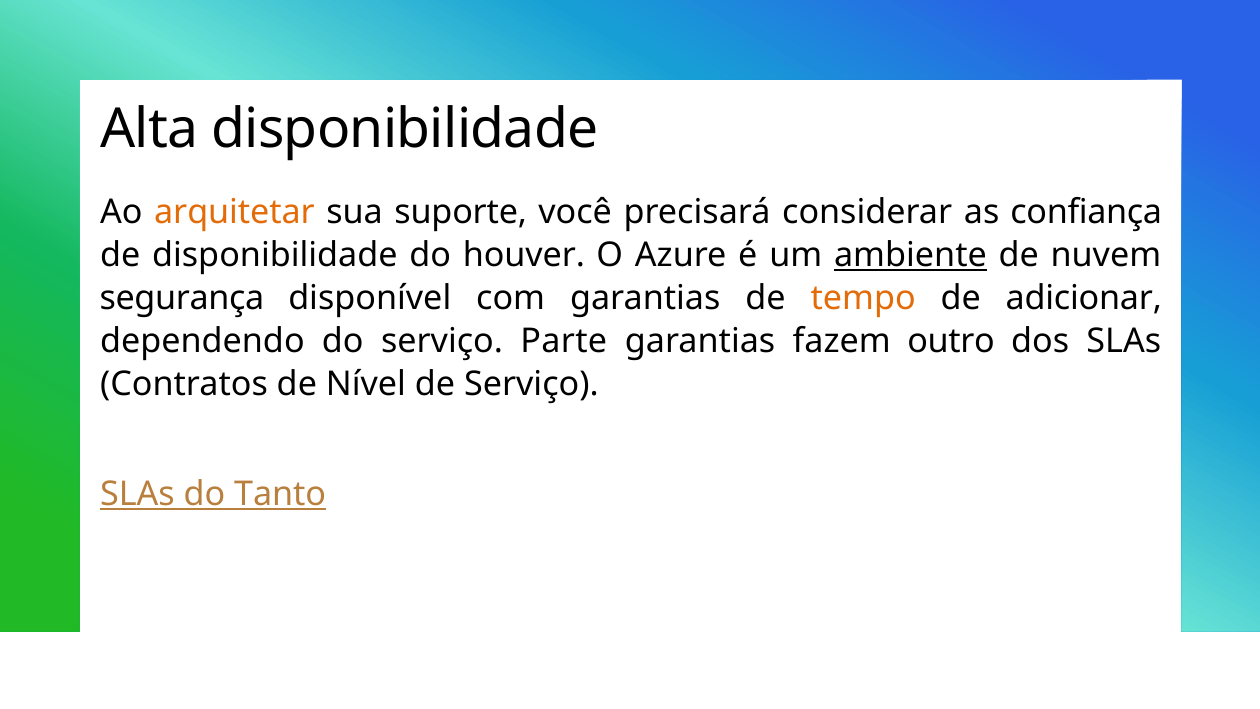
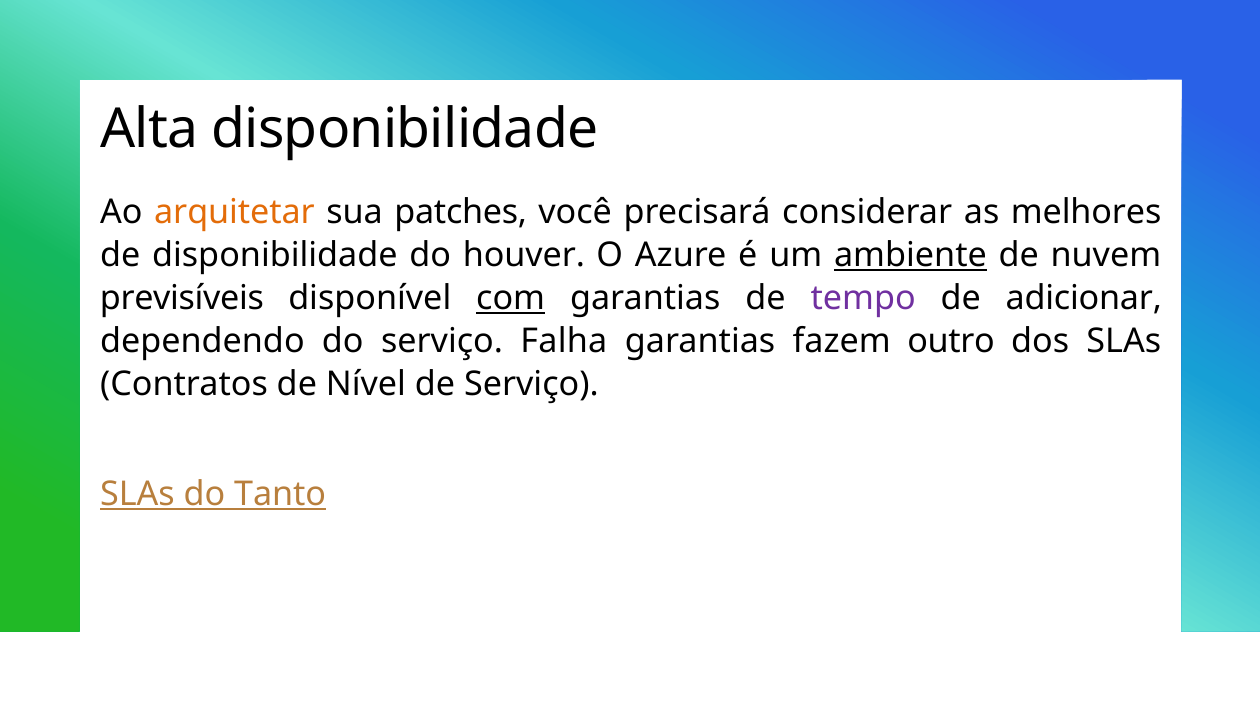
suporte: suporte -> patches (461, 212)
confiança: confiança -> melhores (1086, 212)
segurança: segurança -> previsíveis (182, 298)
com underline: none -> present (511, 298)
tempo colour: orange -> purple (863, 298)
Parte: Parte -> Falha (564, 341)
